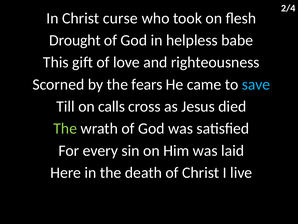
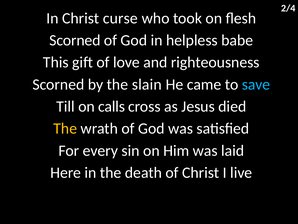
Drought: Drought -> Scorned (75, 40)
fears: fears -> slain (147, 84)
The colour: light green -> yellow (65, 128)
